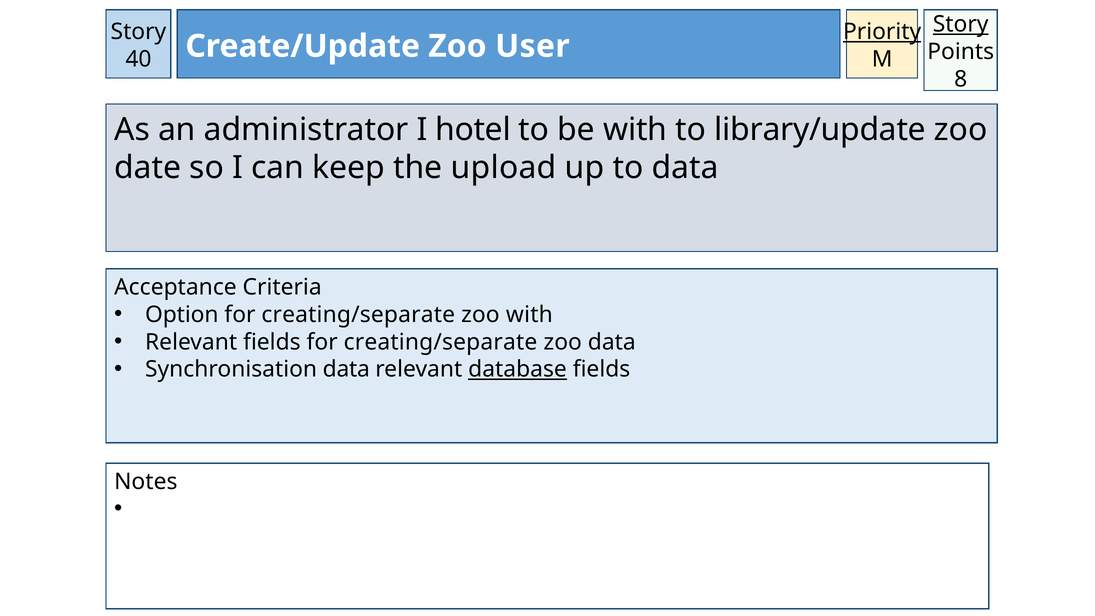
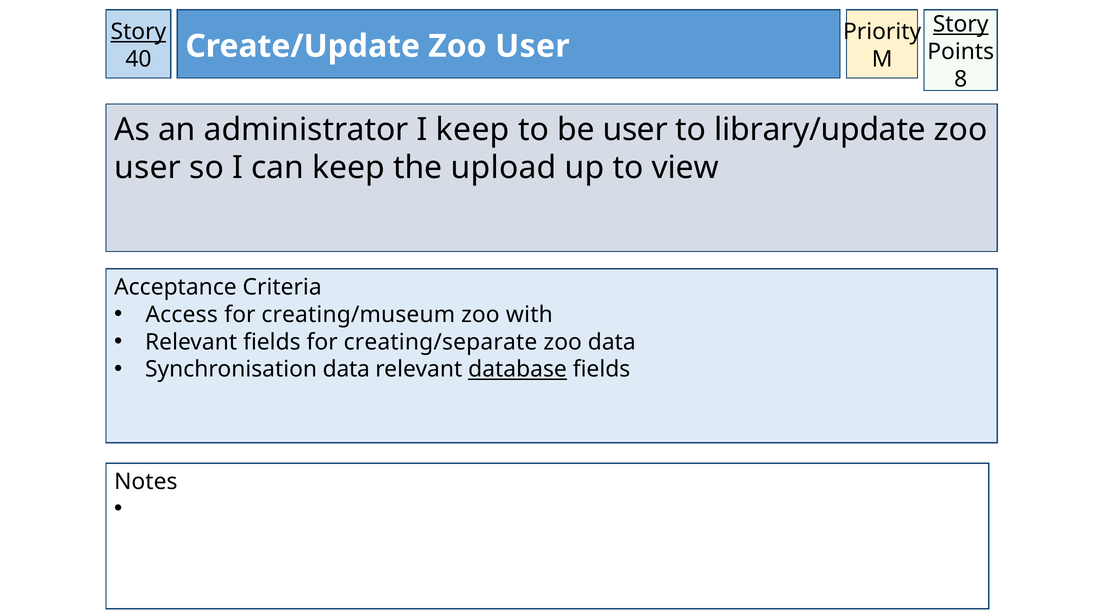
Story underline: none -> present (138, 32)
Priority underline: present -> none (882, 32)
I hotel: hotel -> keep (473, 130)
be with: with -> user (635, 130)
date: date -> user (148, 168)
to data: data -> view (685, 168)
Option: Option -> Access (182, 315)
creating/separate: creating/separate -> creating/museum (358, 315)
